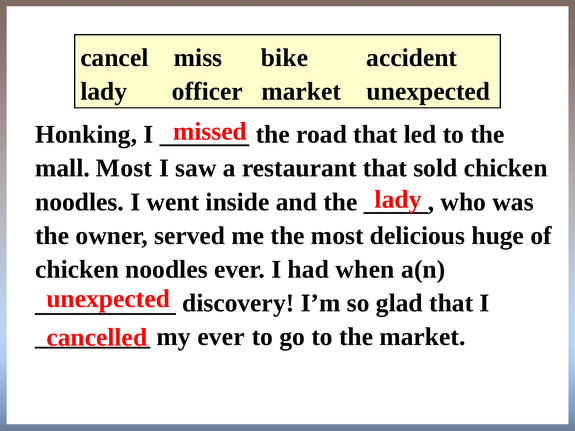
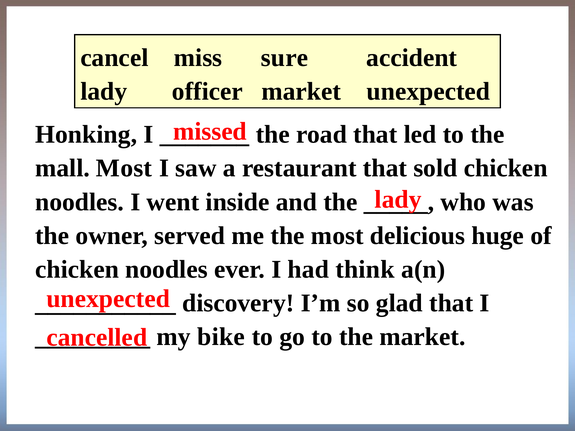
bike: bike -> sure (285, 58)
when: when -> think (365, 269)
my ever: ever -> bike (221, 337)
